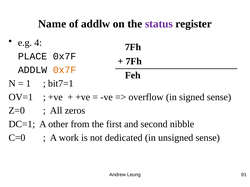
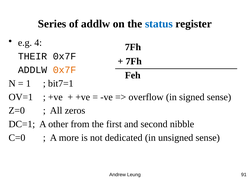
Name: Name -> Series (52, 24)
status colour: purple -> blue (159, 24)
PLACE: PLACE -> THEIR (33, 56)
work: work -> more (69, 138)
